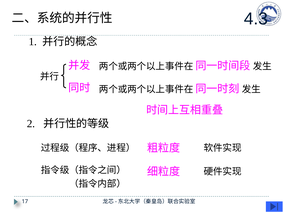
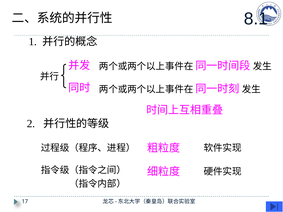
4.3: 4.3 -> 8.1 (256, 19)
